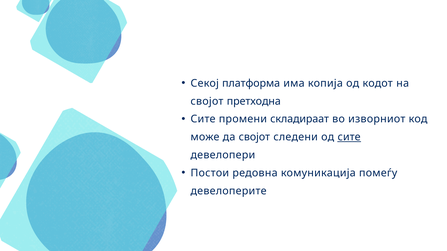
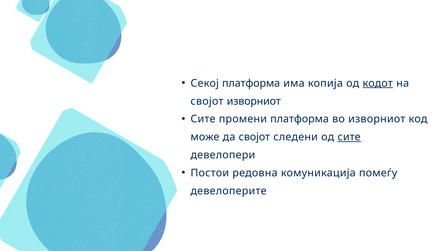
кодот underline: none -> present (378, 83)
својот претходна: претходна -> изворниот (254, 101)
промени складираат: складираат -> платформа (300, 119)
